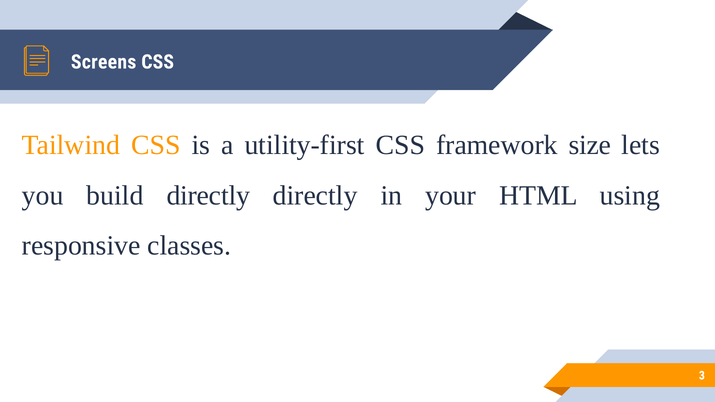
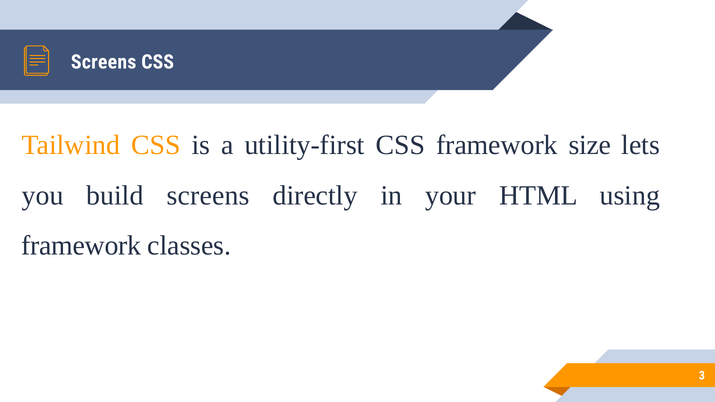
build directly: directly -> screens (208, 195)
responsive: responsive -> framework (81, 246)
